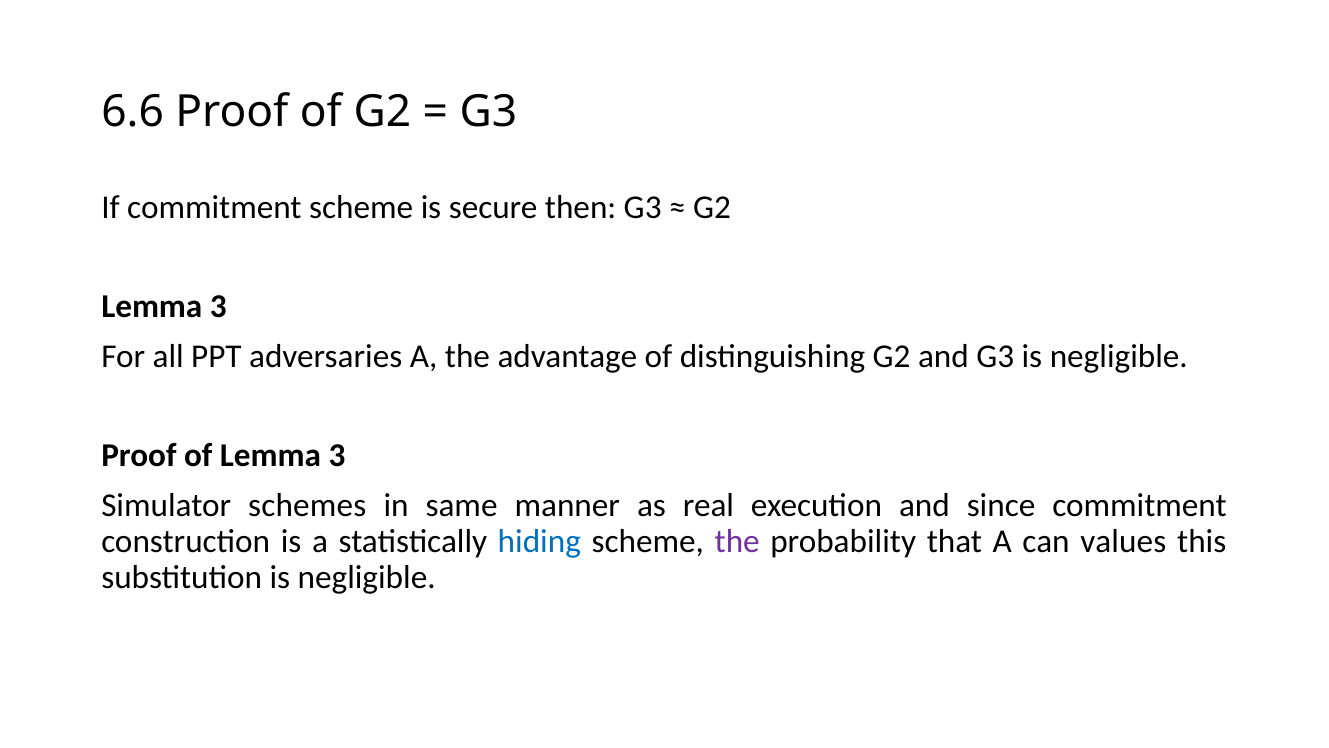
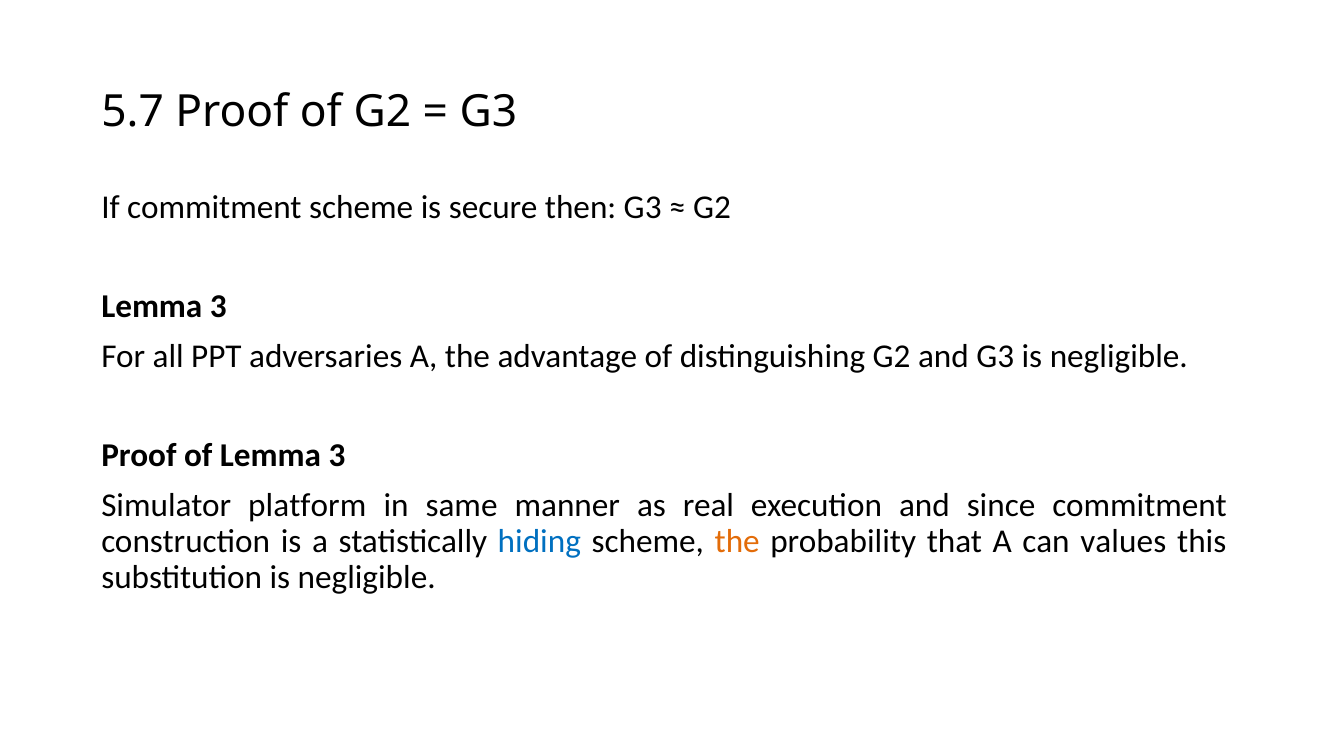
6.6: 6.6 -> 5.7 (133, 112)
schemes: schemes -> platform (307, 505)
the colour: purple -> orange (737, 541)
